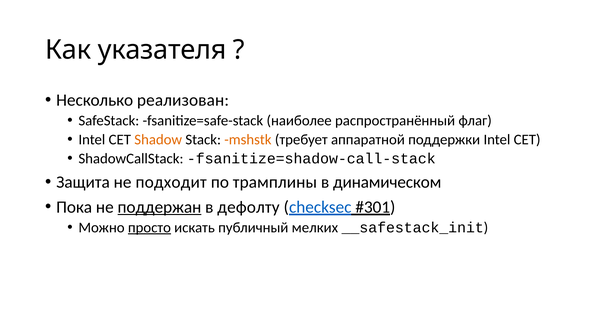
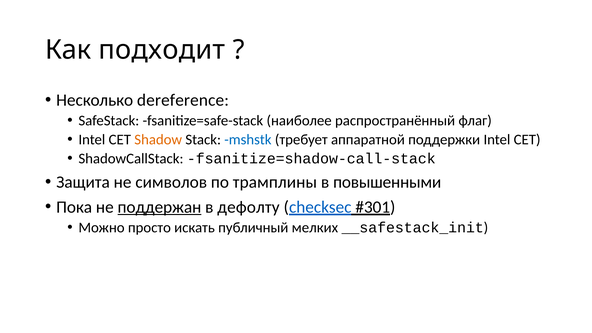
указателя: указателя -> подходит (162, 50)
реализован: реализован -> dereference (183, 100)
mshstk colour: orange -> blue (248, 140)
подходит: подходит -> символов (171, 182)
динамическом: динамическом -> повышенными (387, 182)
просто underline: present -> none (149, 228)
